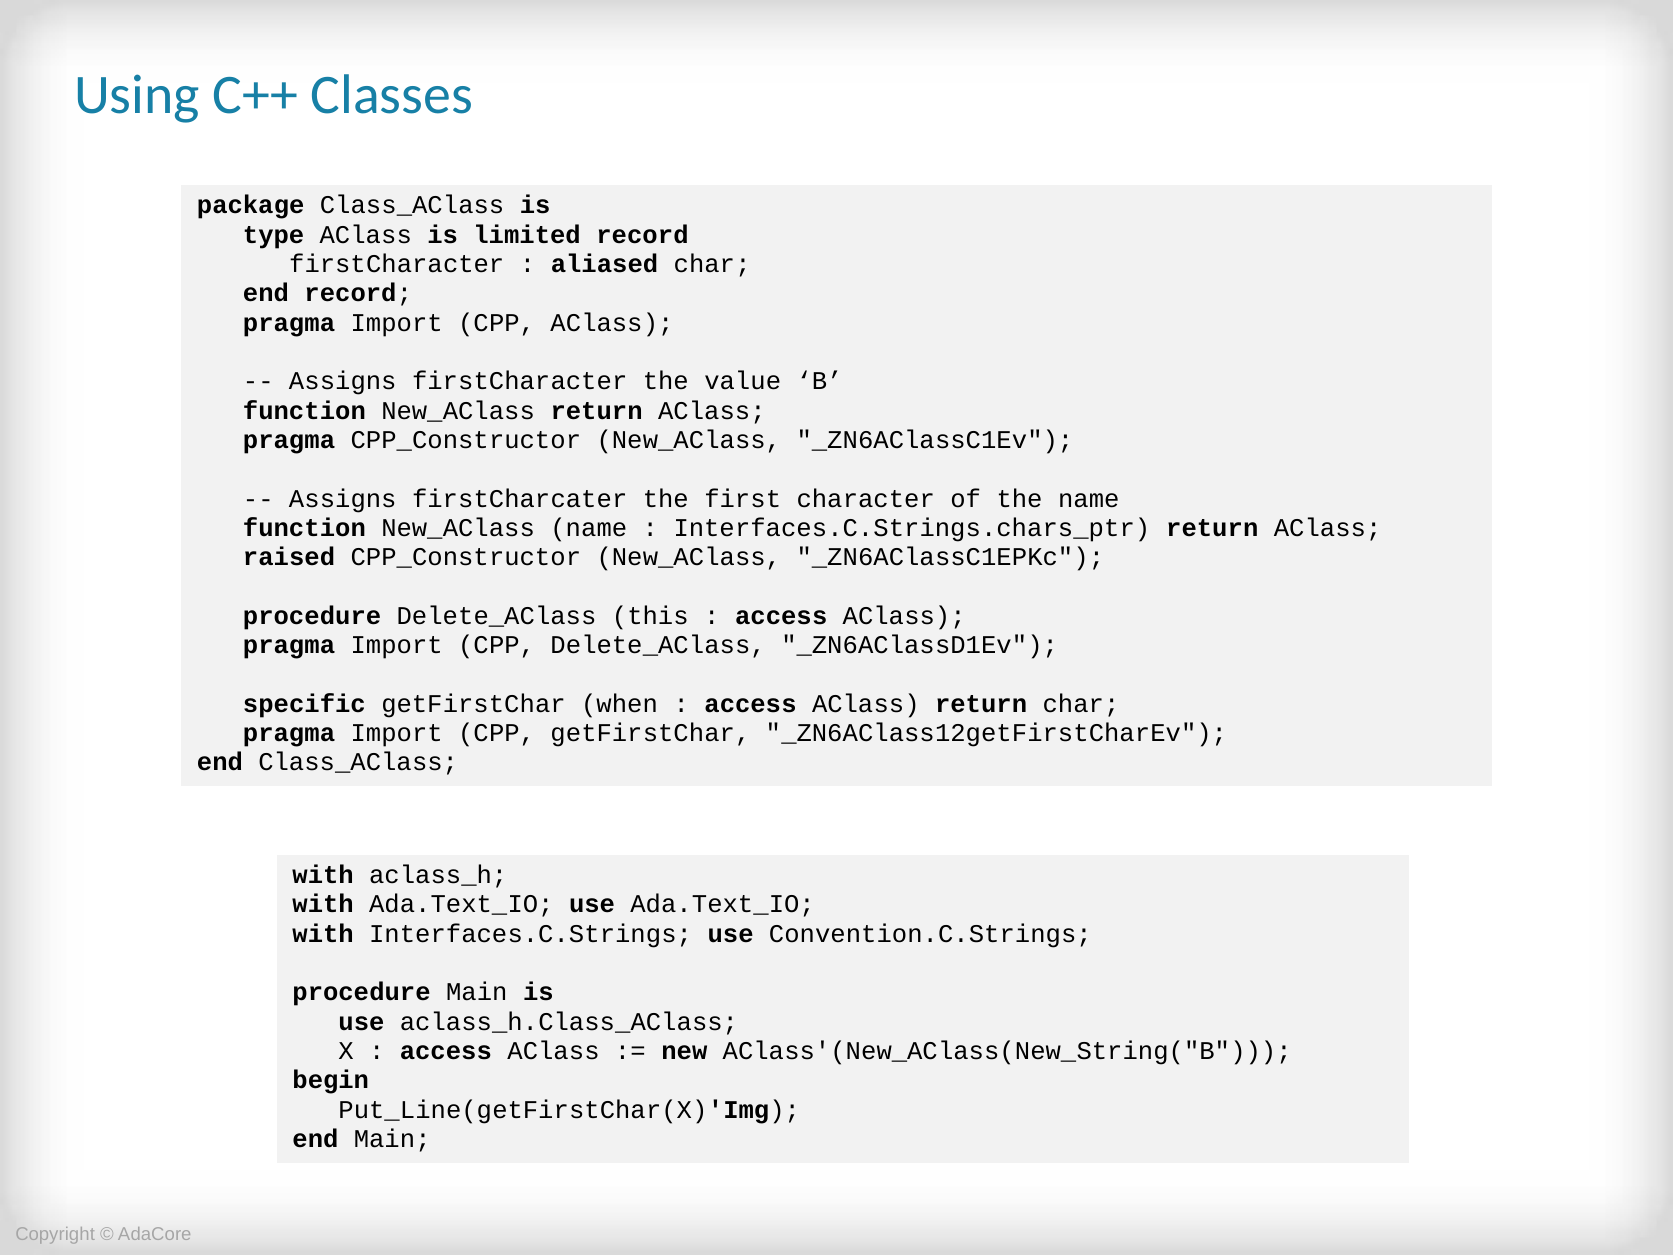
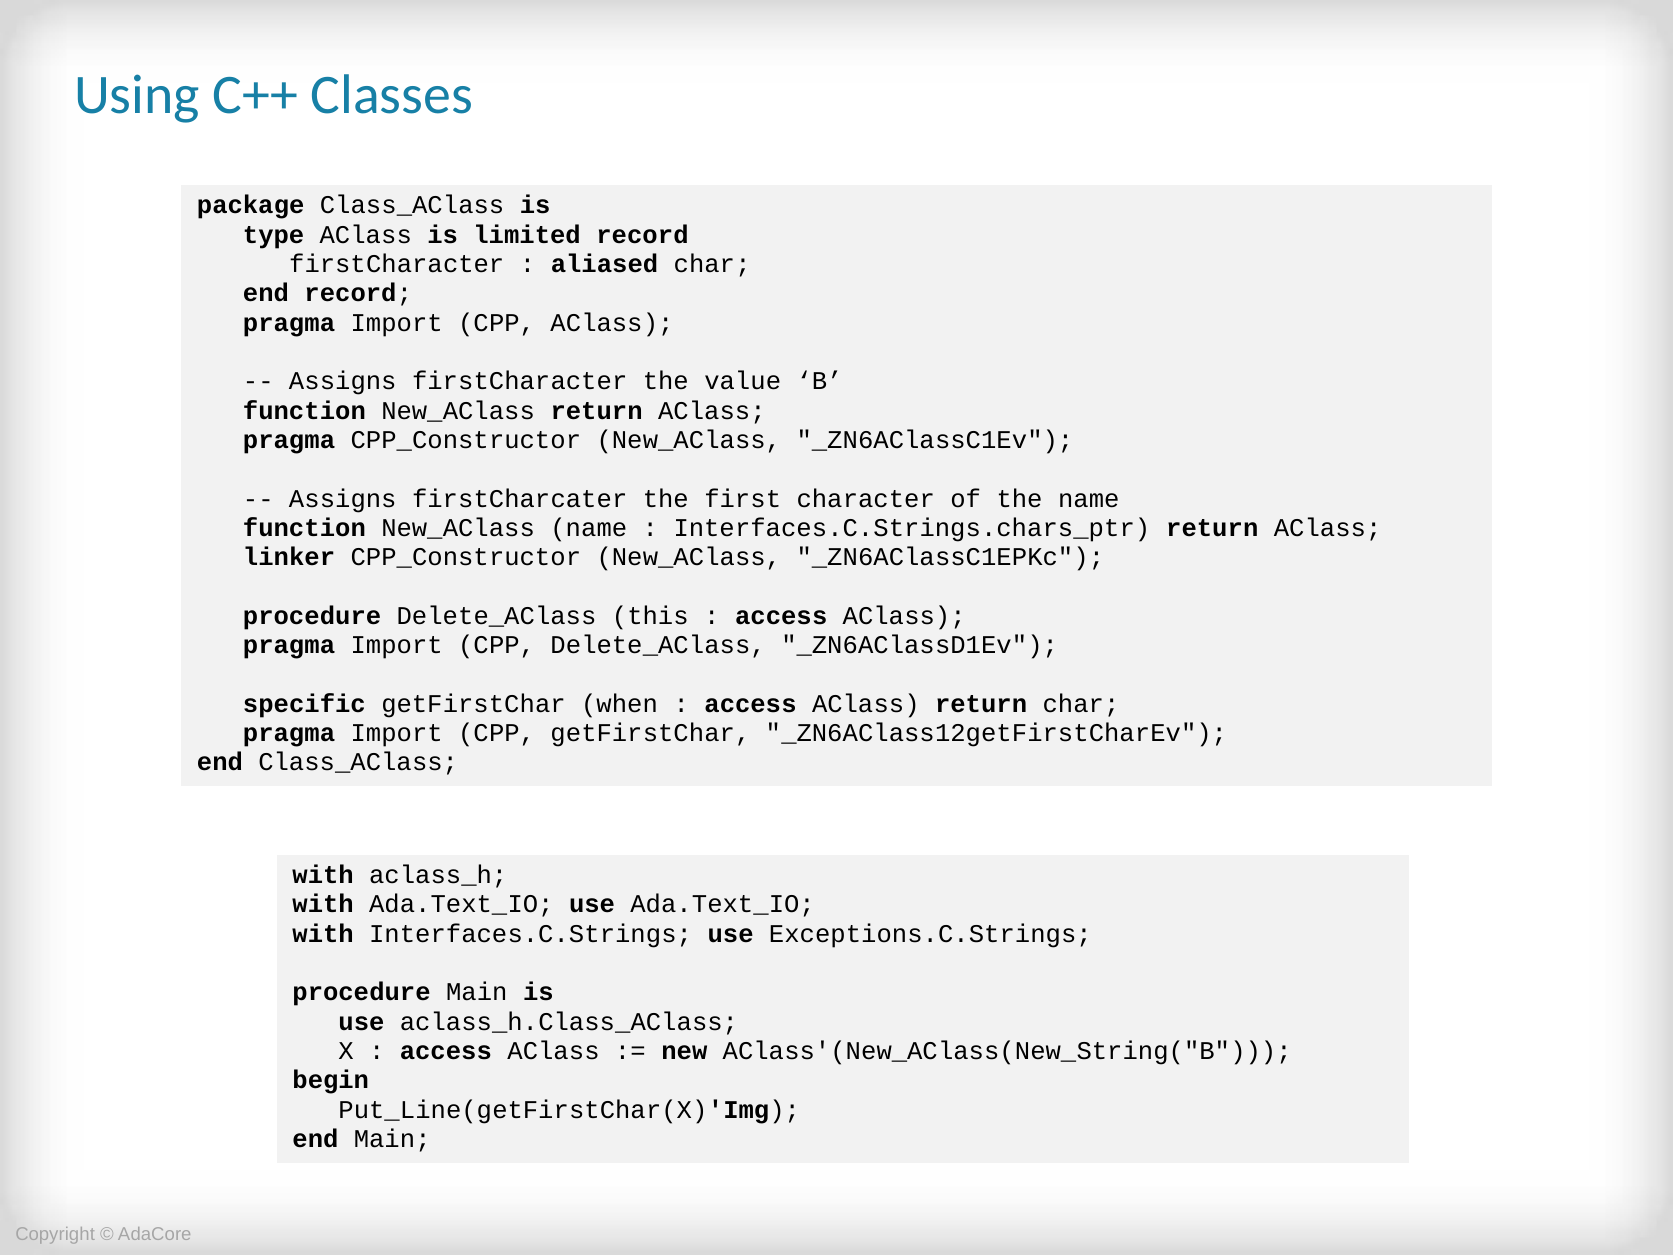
raised: raised -> linker (289, 557)
Convention.C.Strings: Convention.C.Strings -> Exceptions.C.Strings (930, 934)
